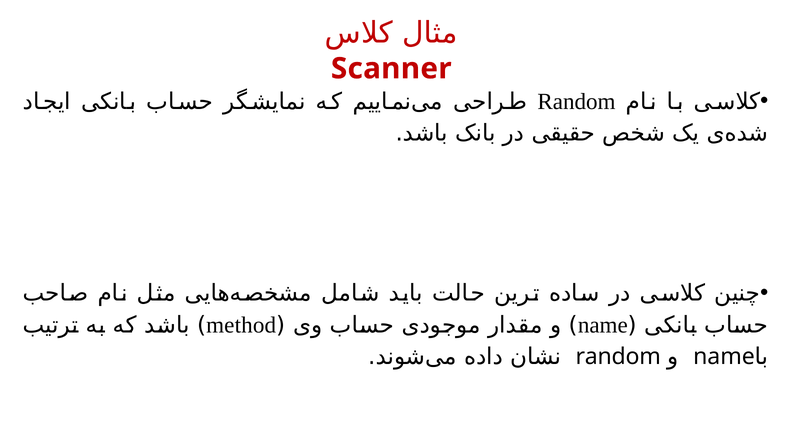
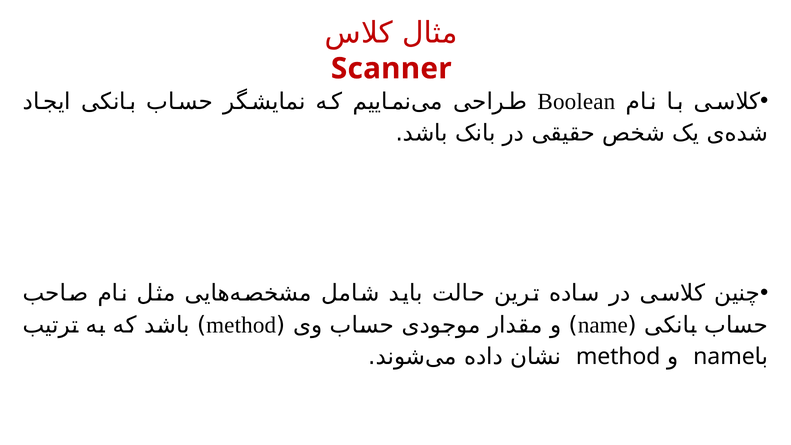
Random: Random -> Boolean (576, 101)
random: random -> method (618, 357)
